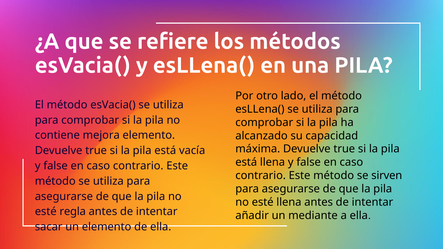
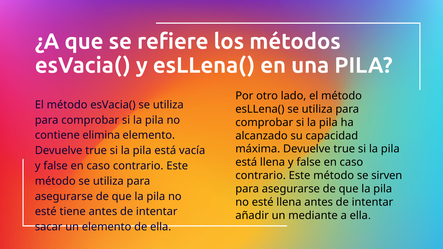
mejora: mejora -> elimina (101, 135)
regla: regla -> tiene (73, 212)
